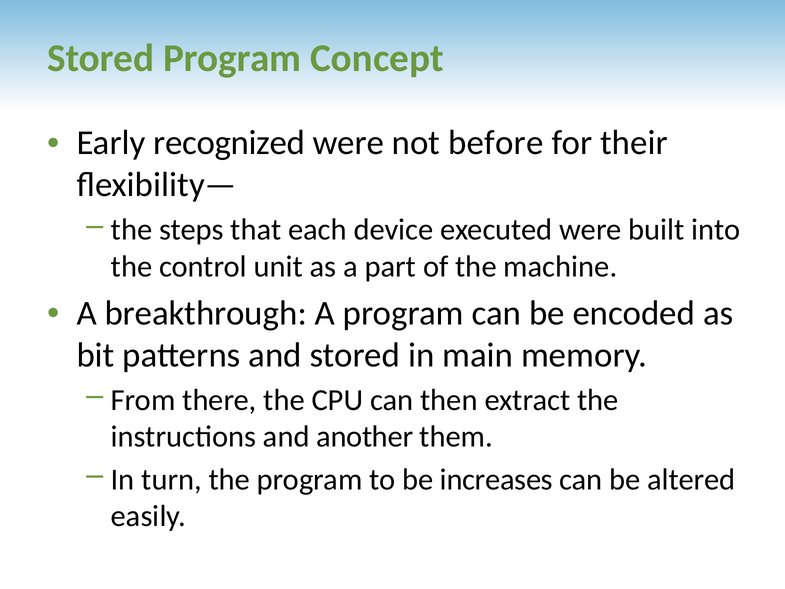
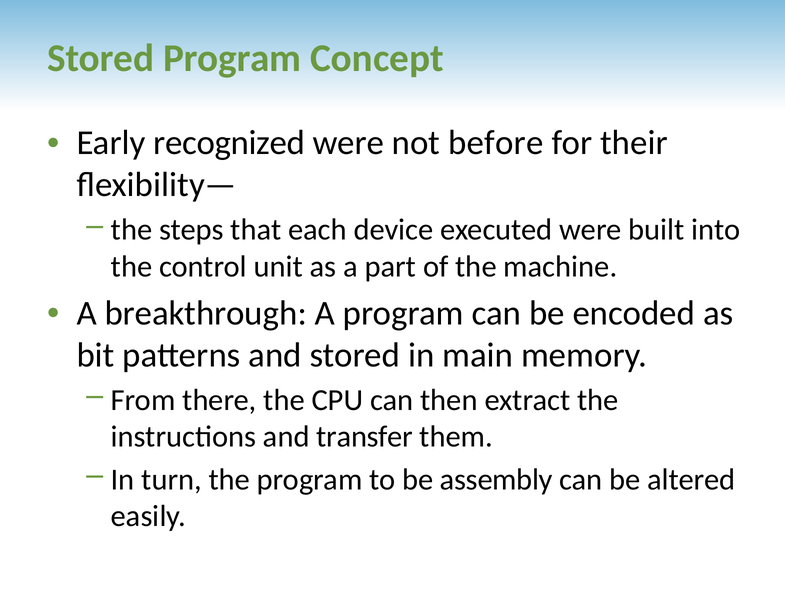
another: another -> transfer (365, 437)
increases: increases -> assembly (496, 479)
